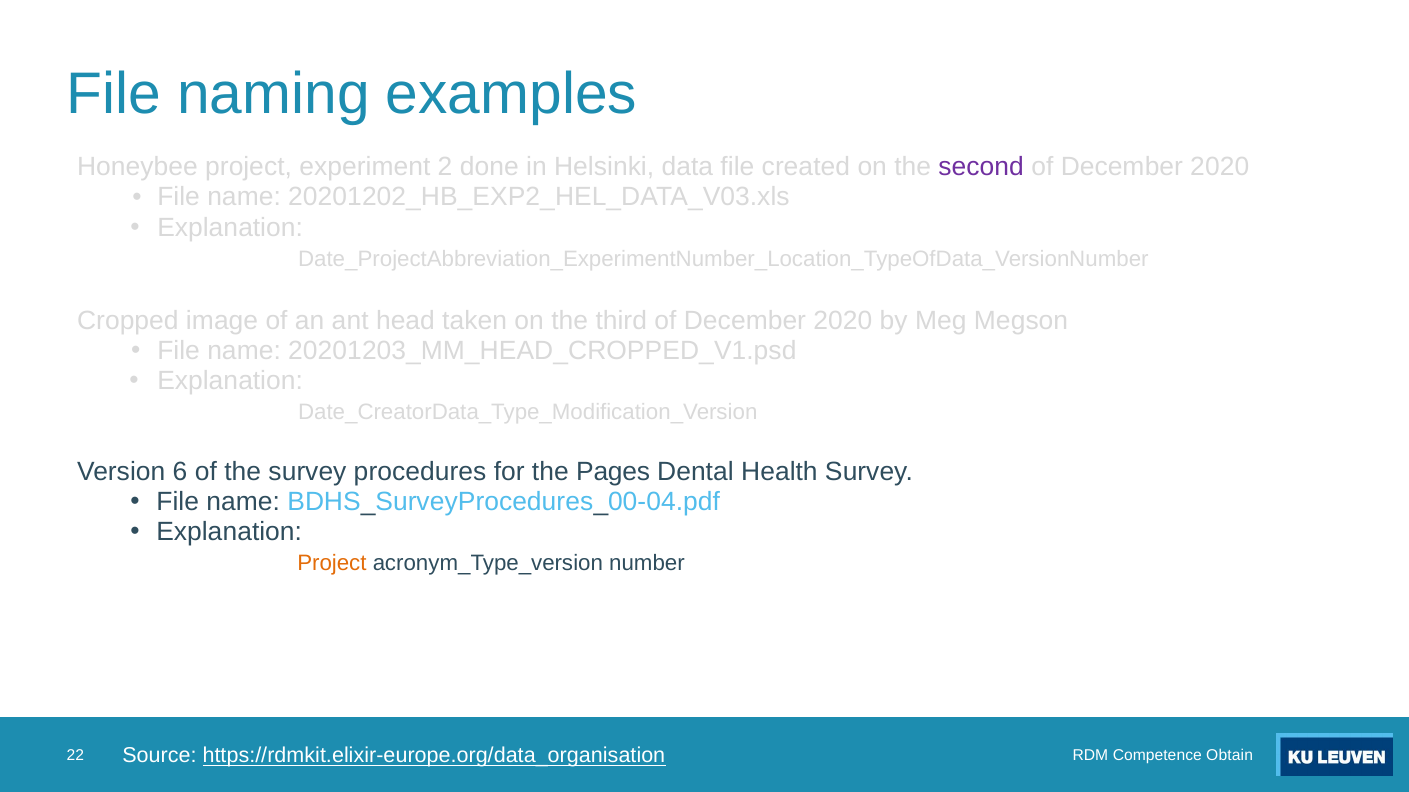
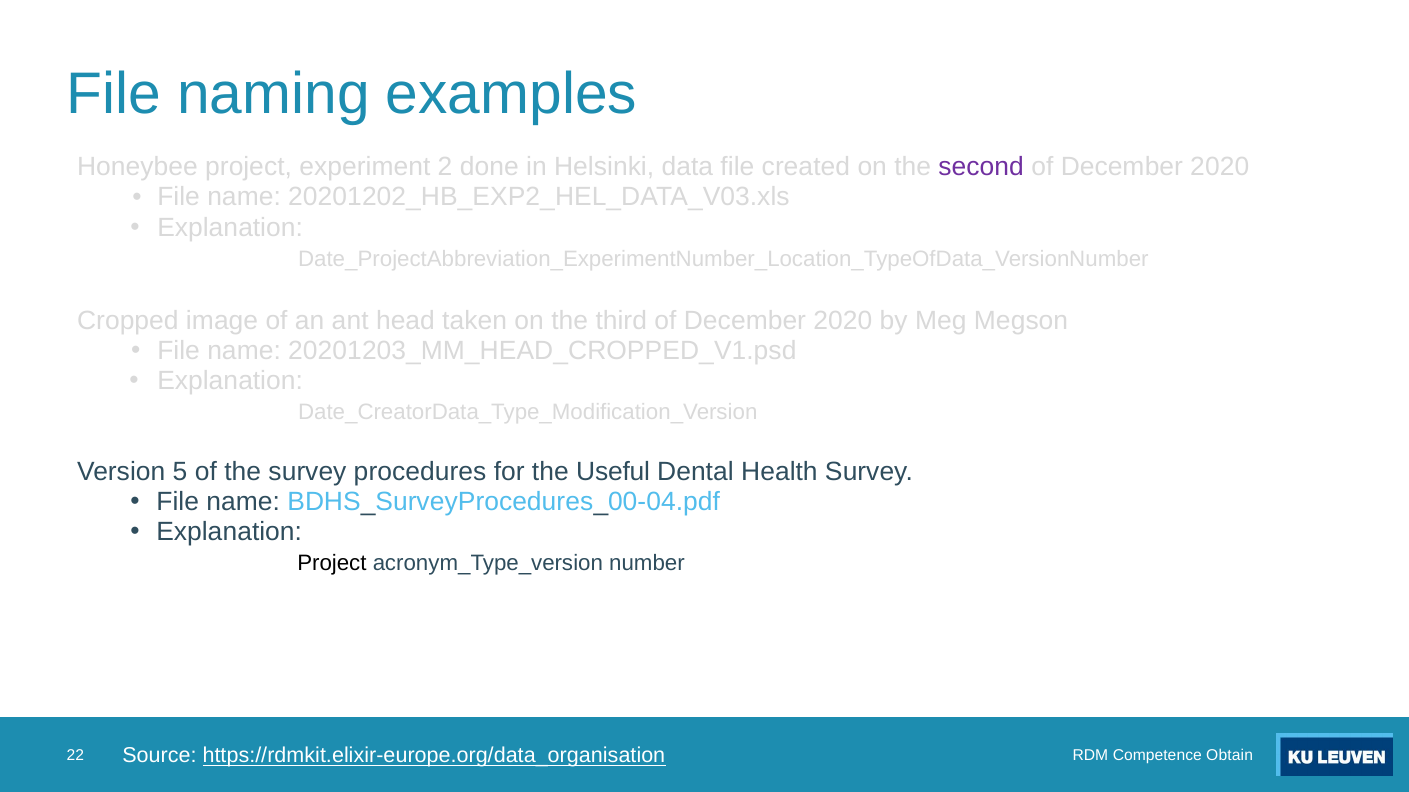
6: 6 -> 5 (180, 472)
Pages: Pages -> Useful (613, 472)
Project colour: orange -> black (332, 564)
